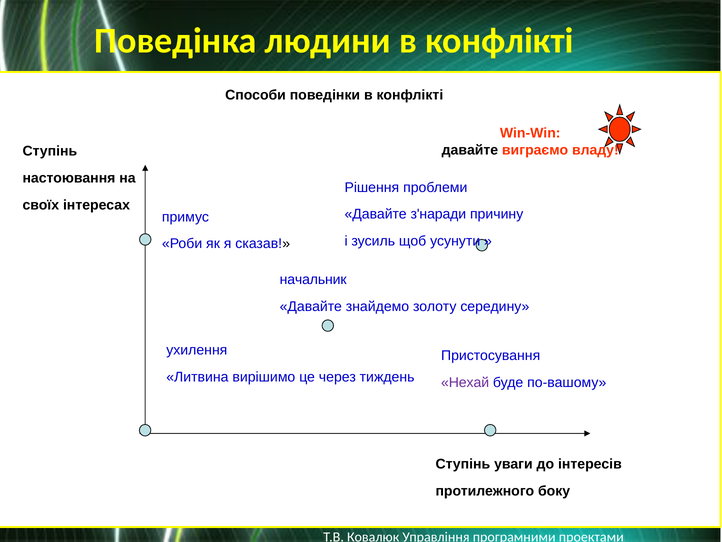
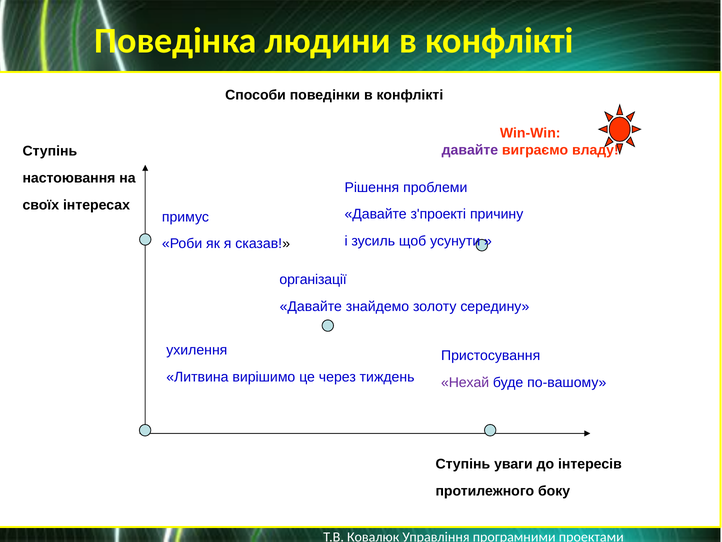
давайте colour: black -> purple (470, 150)
з'наради: з'наради -> з'проекті (438, 214)
начальник: начальник -> організації (313, 279)
